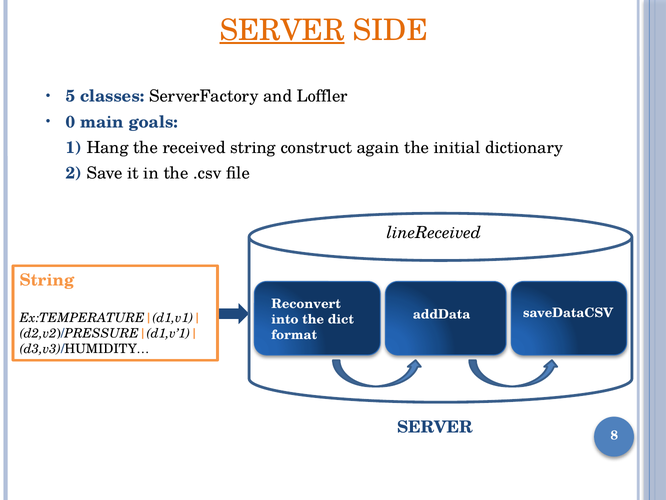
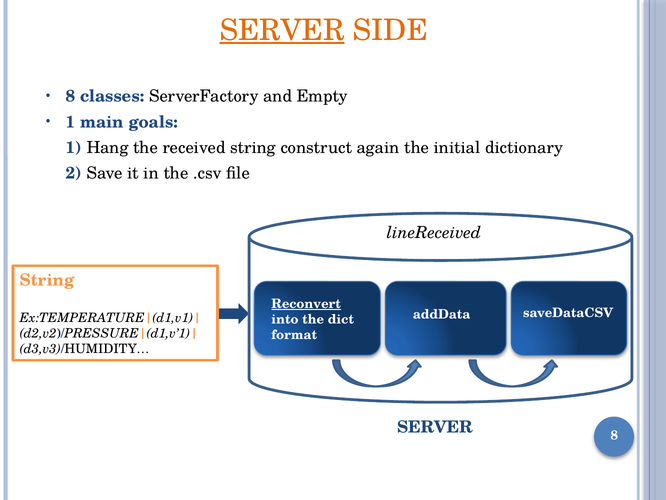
5: 5 -> 8 (71, 96)
Loffler: Loffler -> Empty (322, 96)
0: 0 -> 1 (71, 122)
Reconvert underline: none -> present (306, 304)
